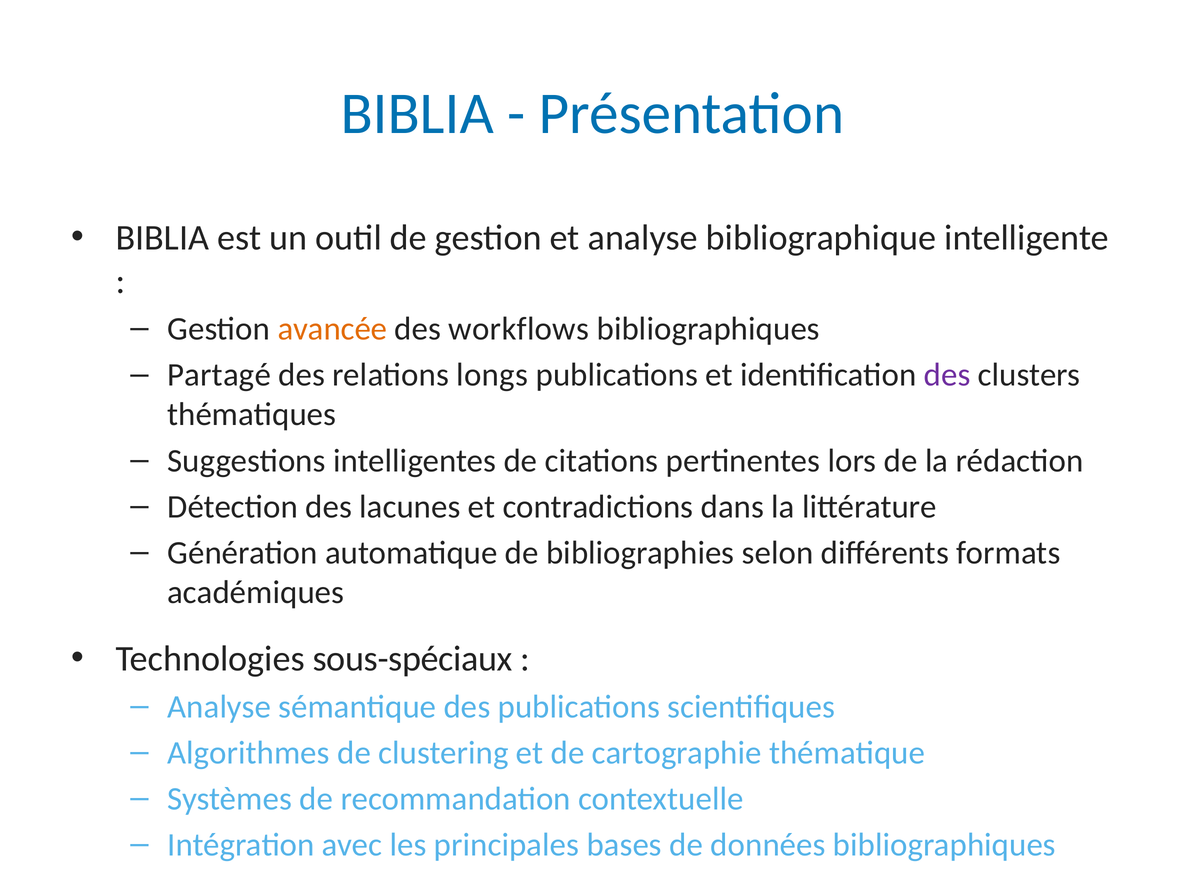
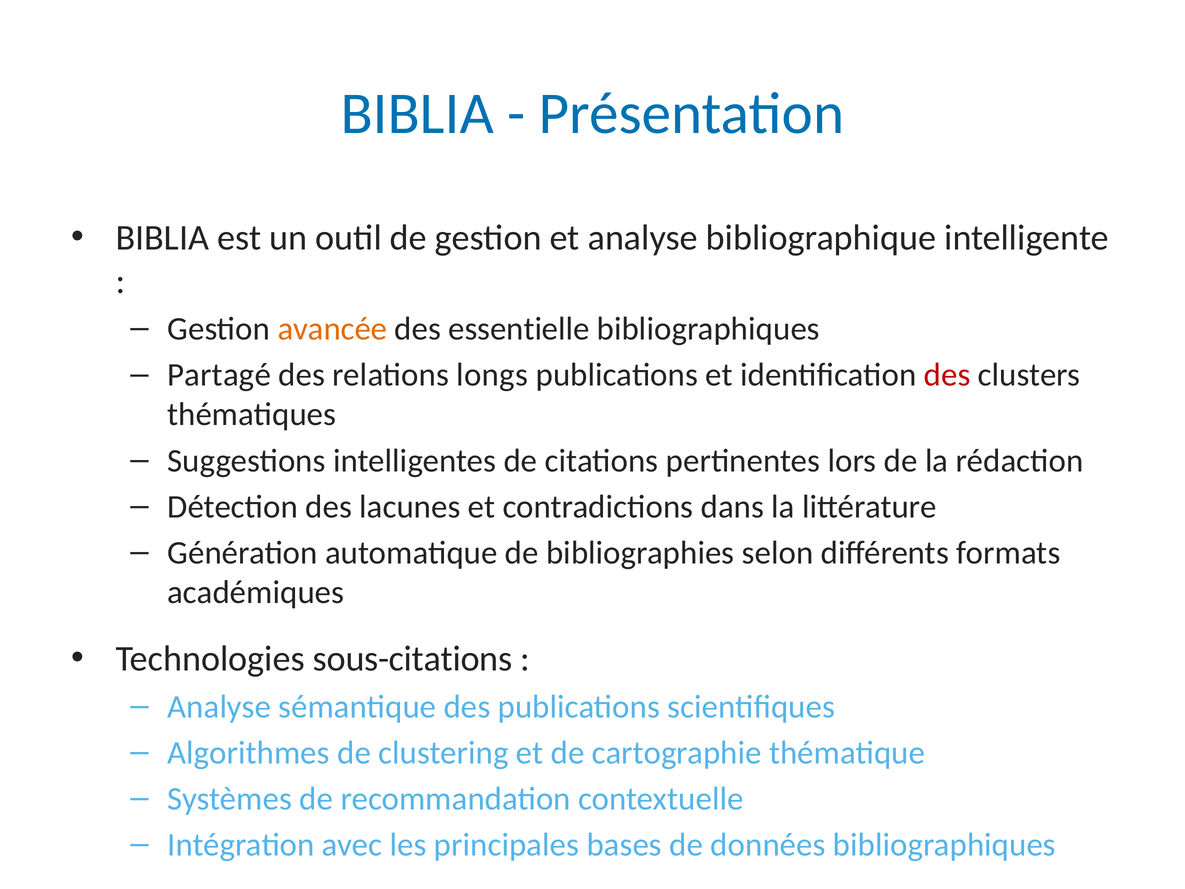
workflows: workflows -> essentielle (519, 329)
des colour: purple -> red (947, 375)
sous-spéciaux: sous-spéciaux -> sous-citations (413, 659)
